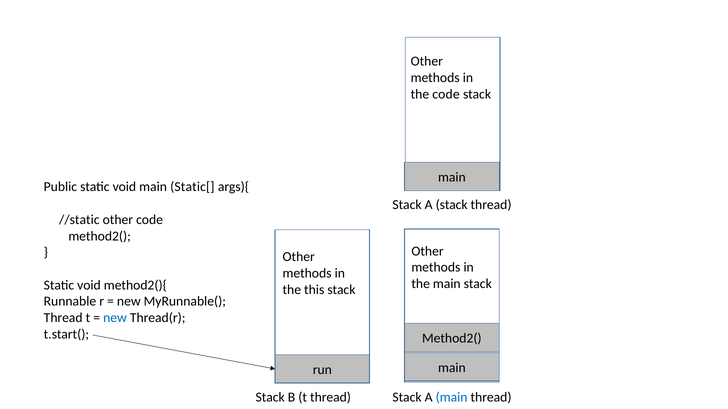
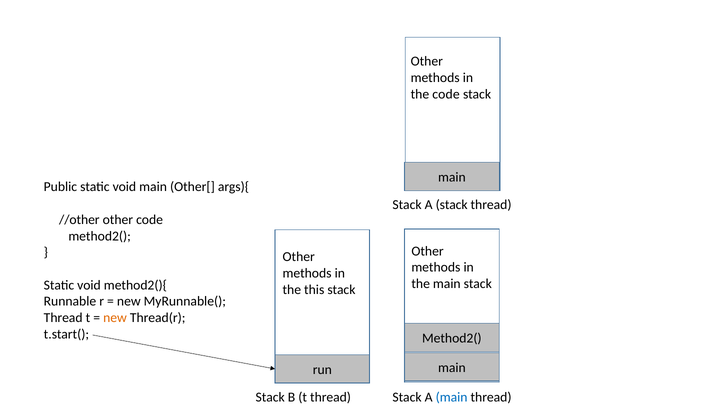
Static[: Static[ -> Other[ (192, 187)
//static: //static -> //other (79, 220)
new colour: blue -> orange (115, 318)
